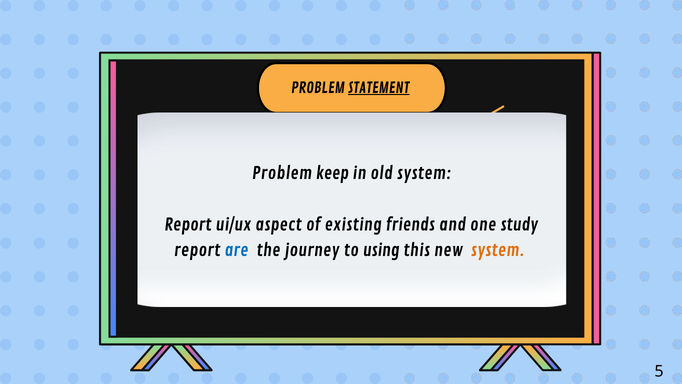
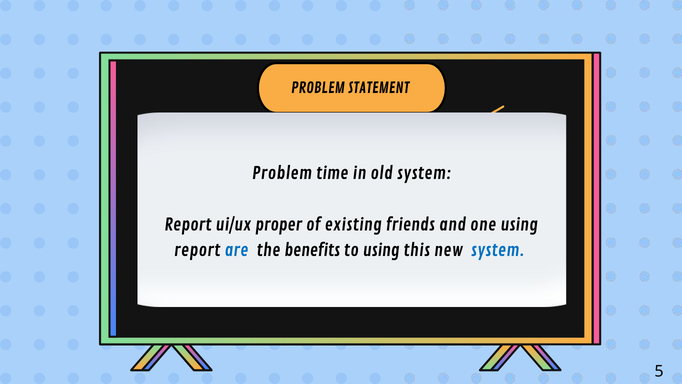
STATEMENT underline: present -> none (379, 88)
keep: keep -> time (332, 174)
aspect: aspect -> proper (279, 225)
one study: study -> using (519, 225)
journey: journey -> benefits (312, 250)
system colour: orange -> blue (498, 250)
